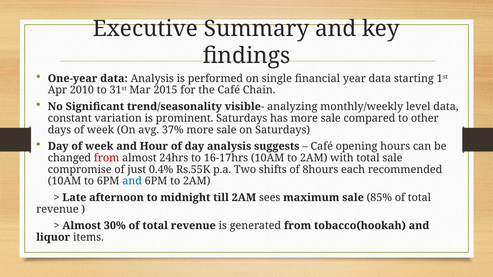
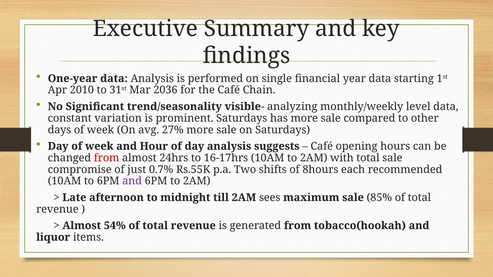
2015: 2015 -> 2036 (165, 90)
37%: 37% -> 27% (173, 130)
0.4%: 0.4% -> 0.7% (161, 170)
and colour: blue -> purple (132, 181)
30%: 30% -> 54% (115, 226)
